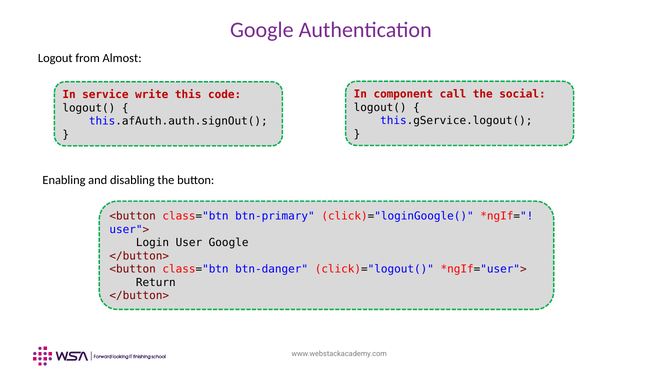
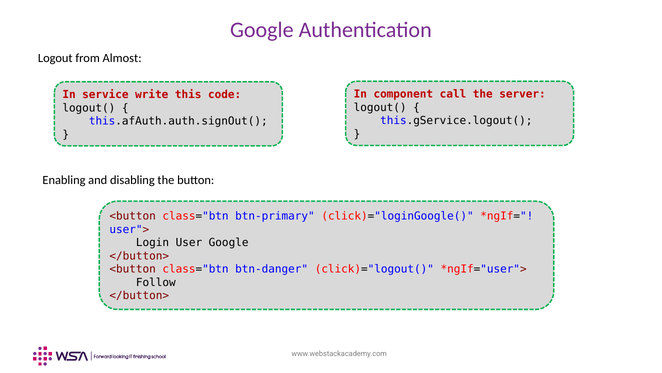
social: social -> server (523, 94)
Return: Return -> Follow (156, 282)
